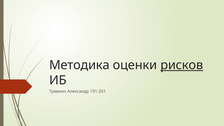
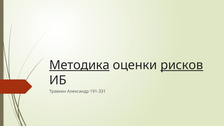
Методика underline: none -> present (79, 65)
